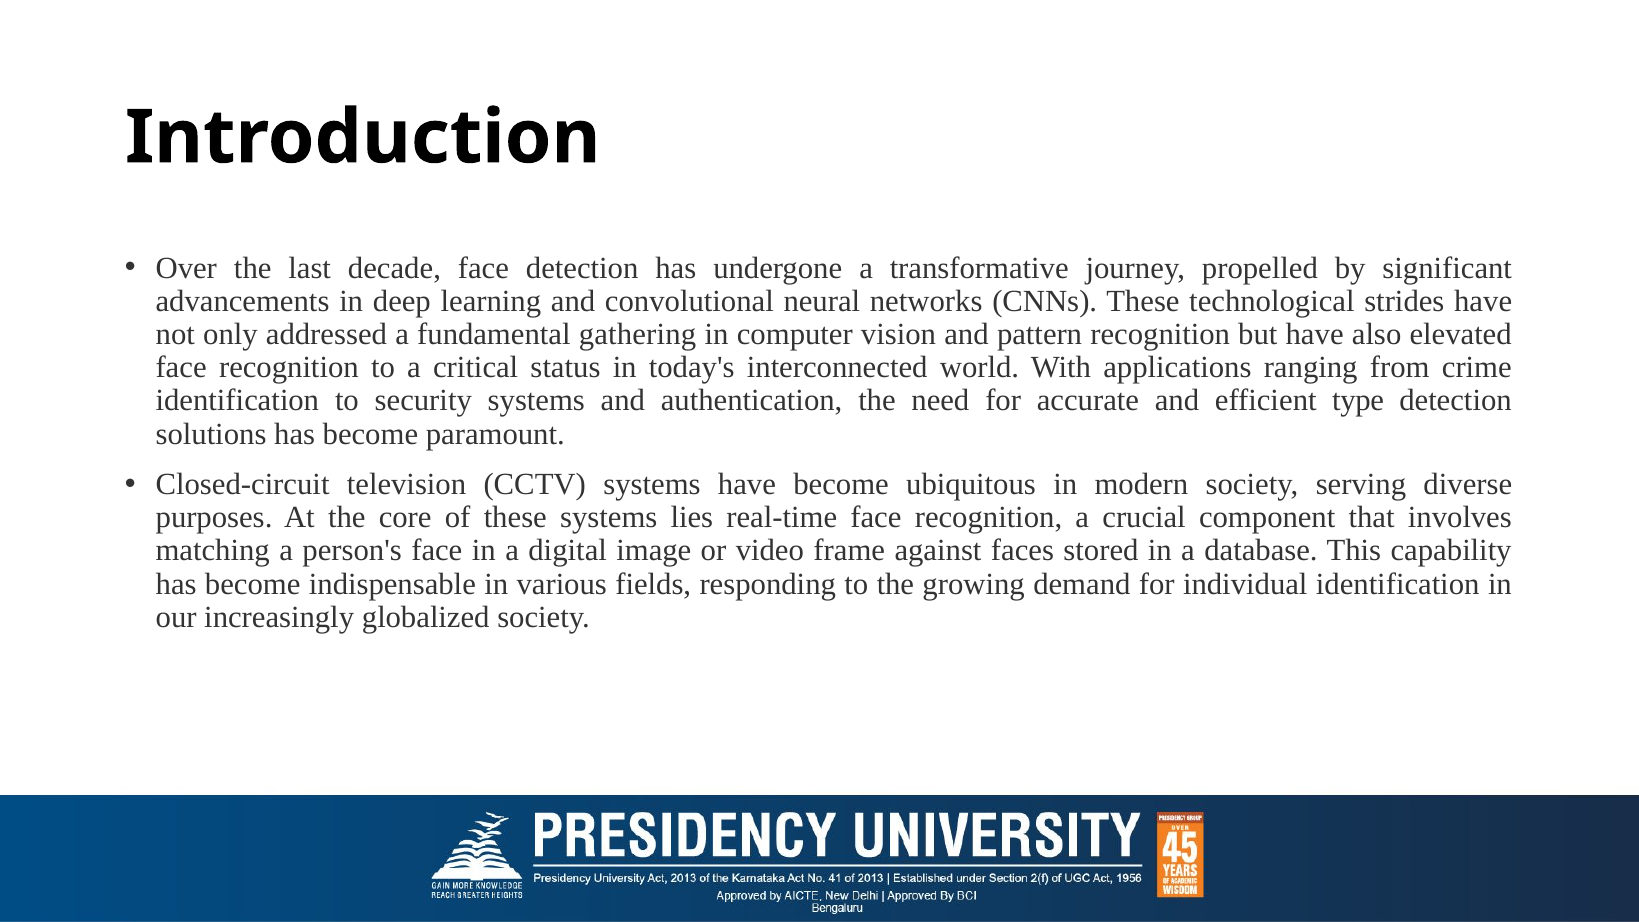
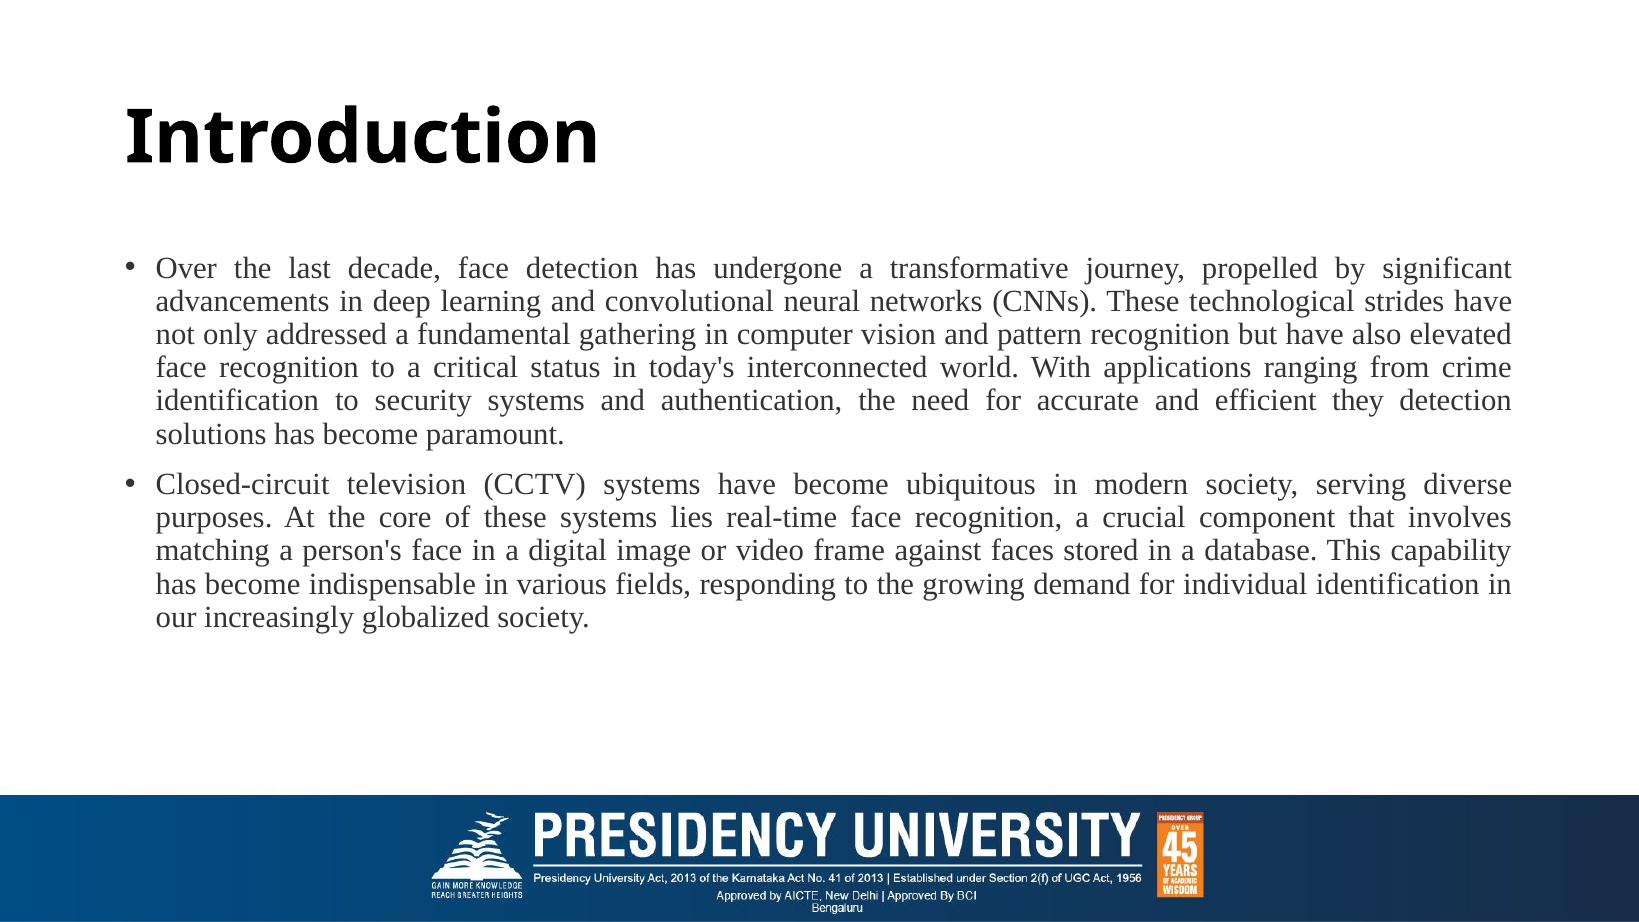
type: type -> they (1358, 401)
